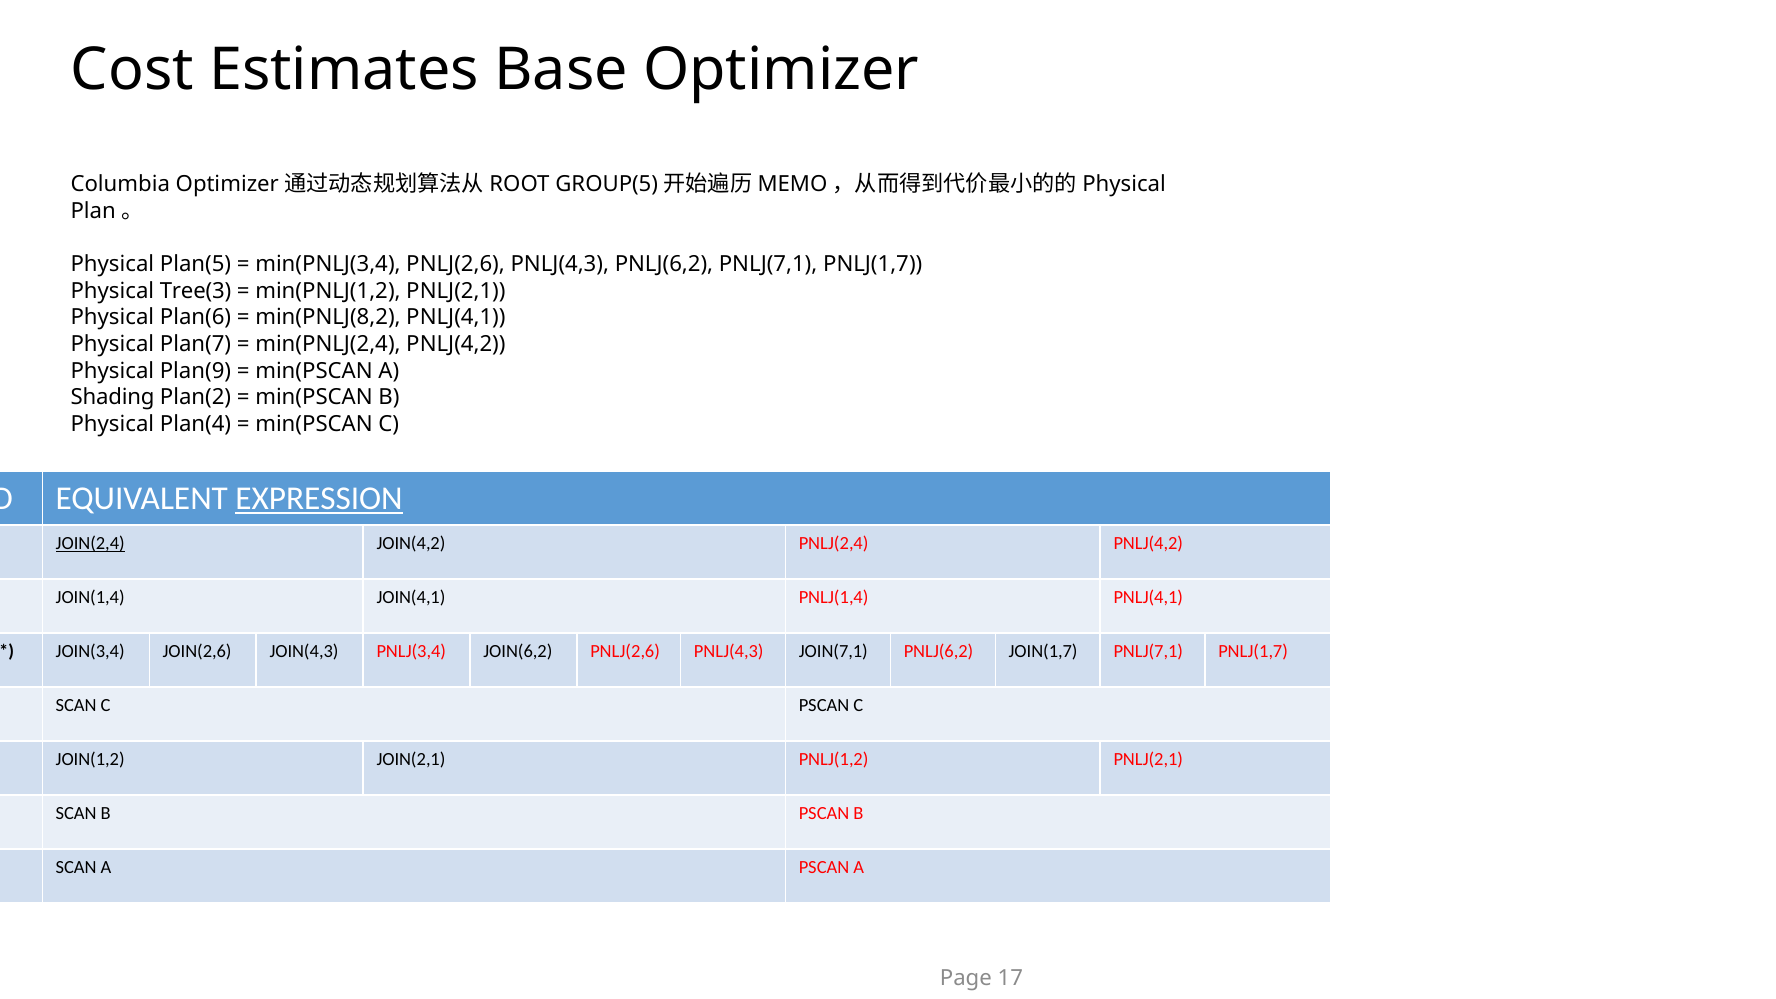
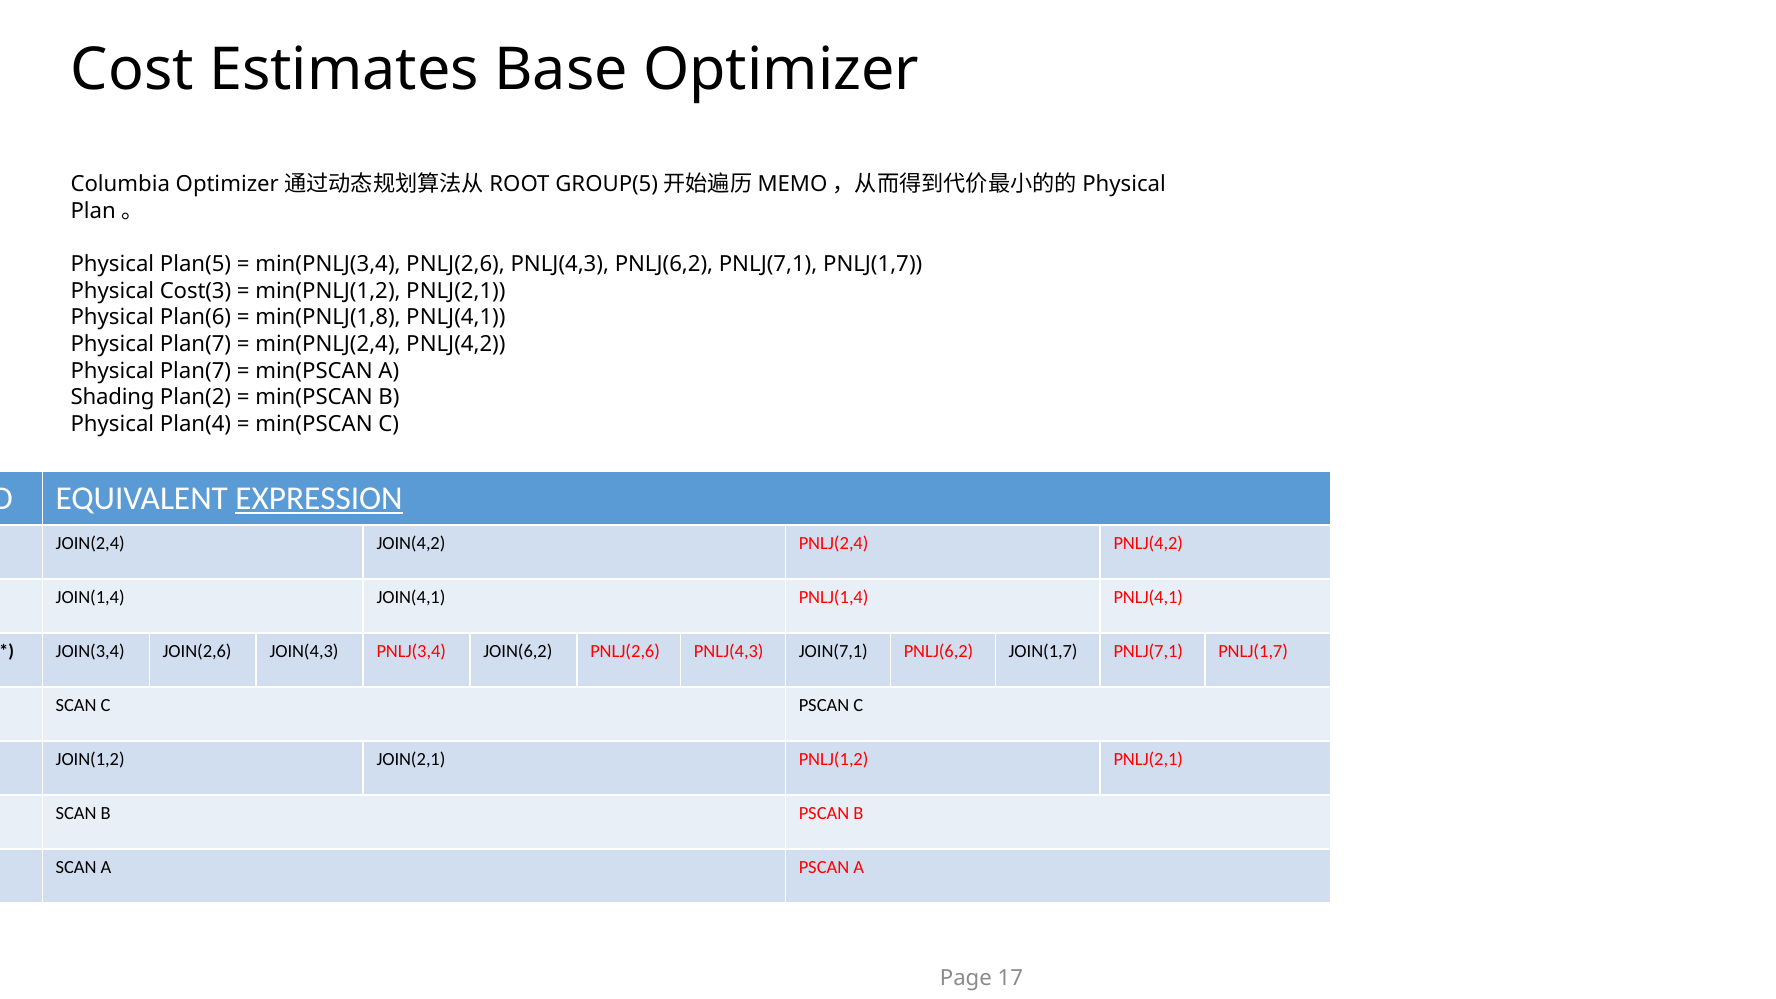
Tree(3: Tree(3 -> Cost(3 (195, 291)
min(PNLJ(8,2: min(PNLJ(8,2 -> min(PNLJ(1,8 (328, 318)
Plan(9: Plan(9 -> Plan(7 (195, 371)
JOIN(2,4 underline: present -> none (90, 543)
